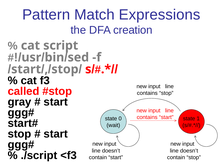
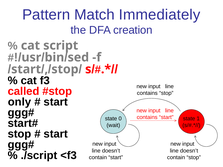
Expressions: Expressions -> Immediately (160, 15)
gray: gray -> only (19, 102)
